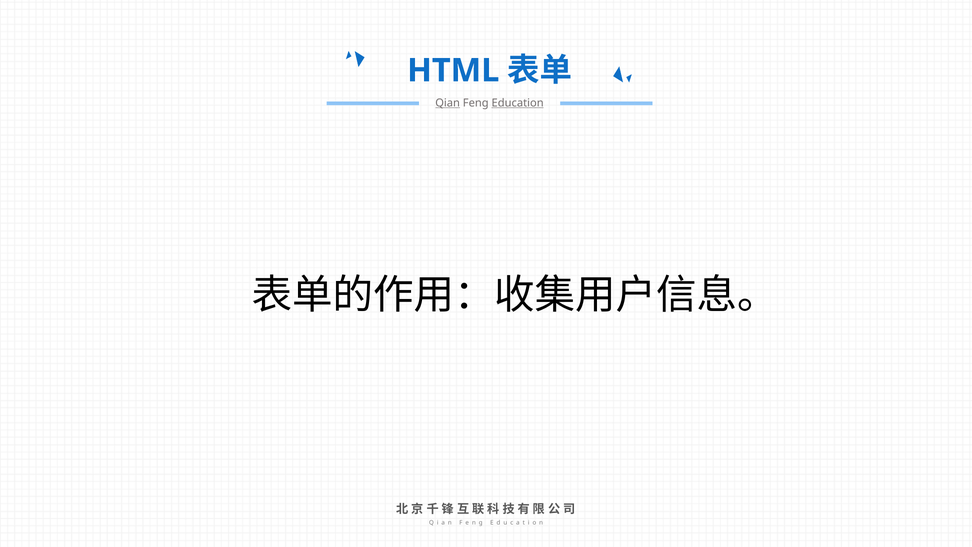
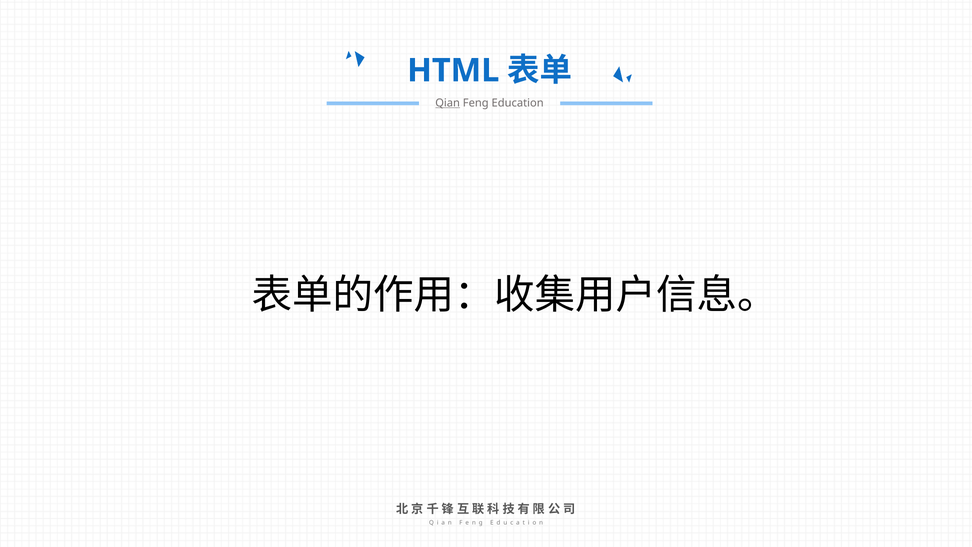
Education underline: present -> none (518, 103)
